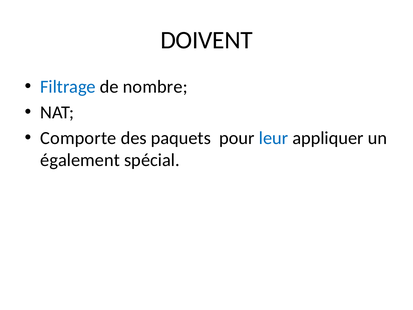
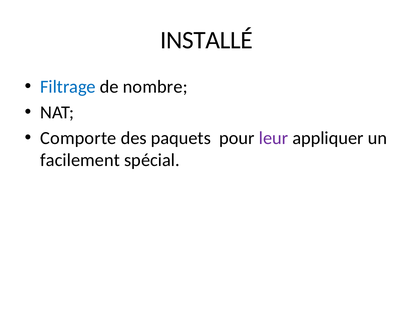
DOIVENT: DOIVENT -> INSTALLÉ (207, 40)
leur colour: blue -> purple (273, 138)
également: également -> facilement (80, 160)
